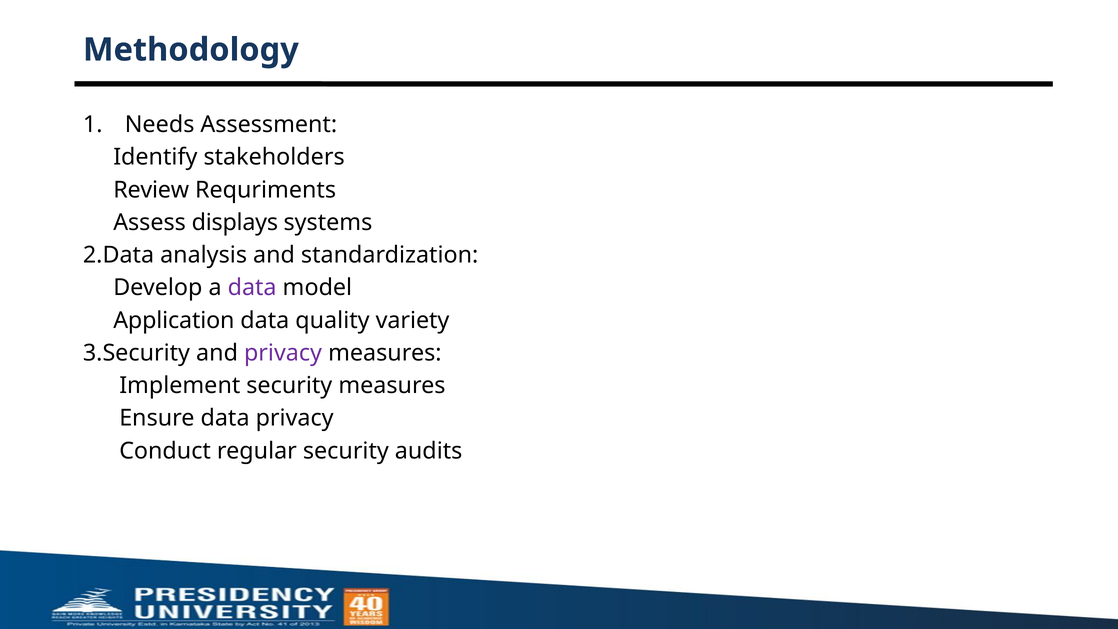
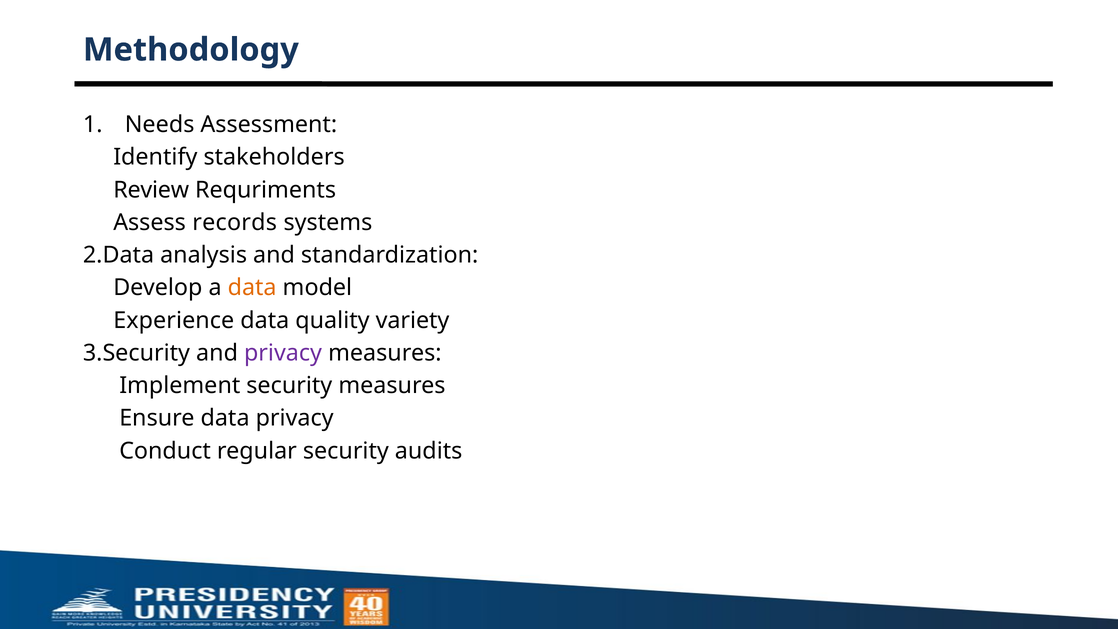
displays: displays -> records (235, 222)
data colour: purple -> orange (252, 288)
Application: Application -> Experience (174, 320)
